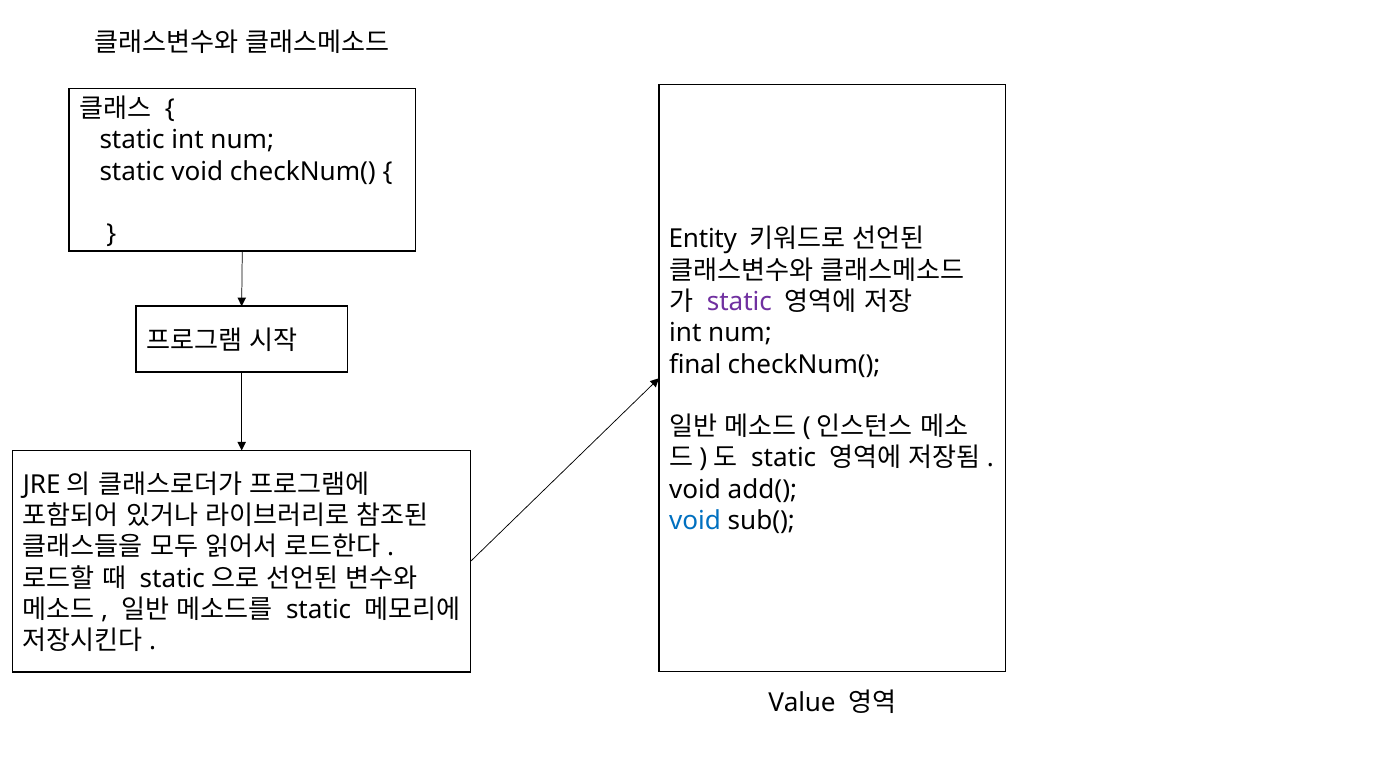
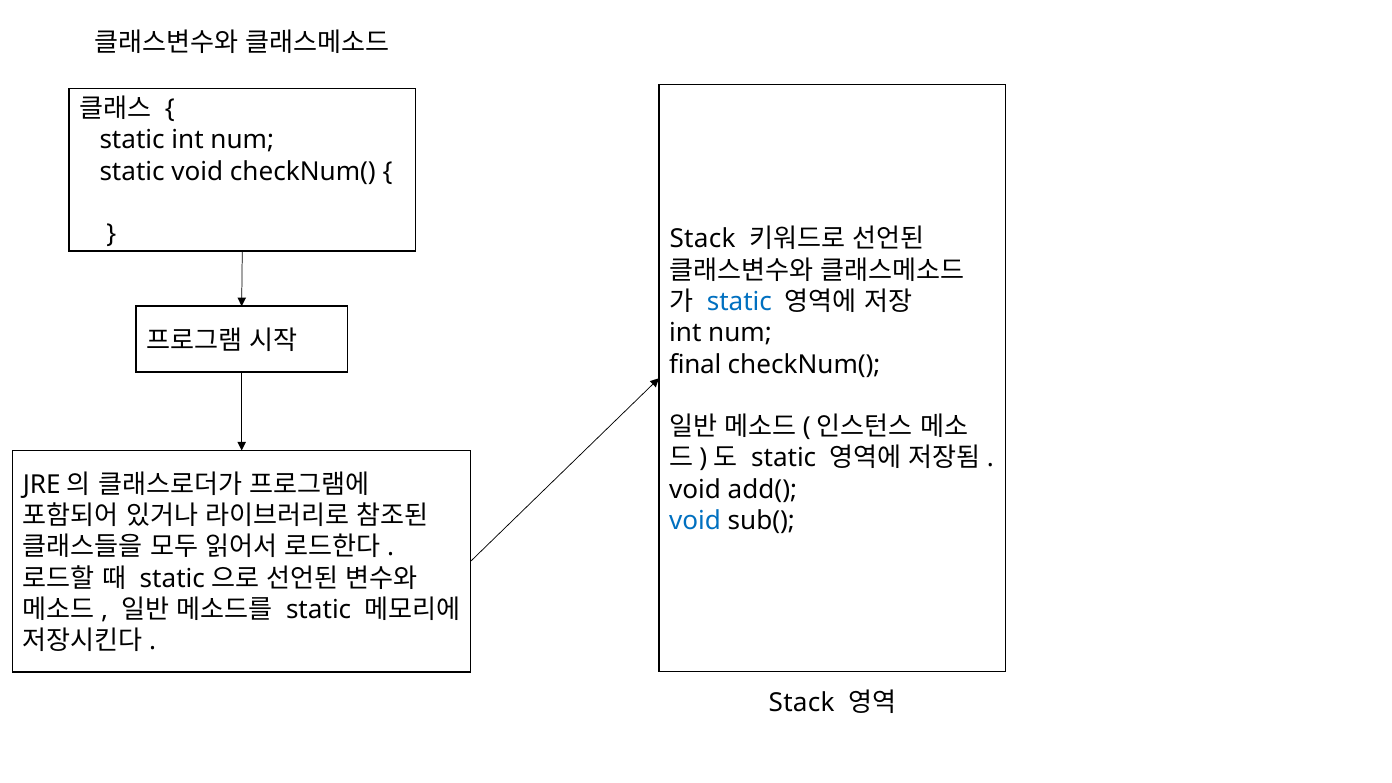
Entity: Entity -> Stack (703, 239)
static colour: purple -> blue (739, 302)
Value: Value -> Stack (802, 703)
